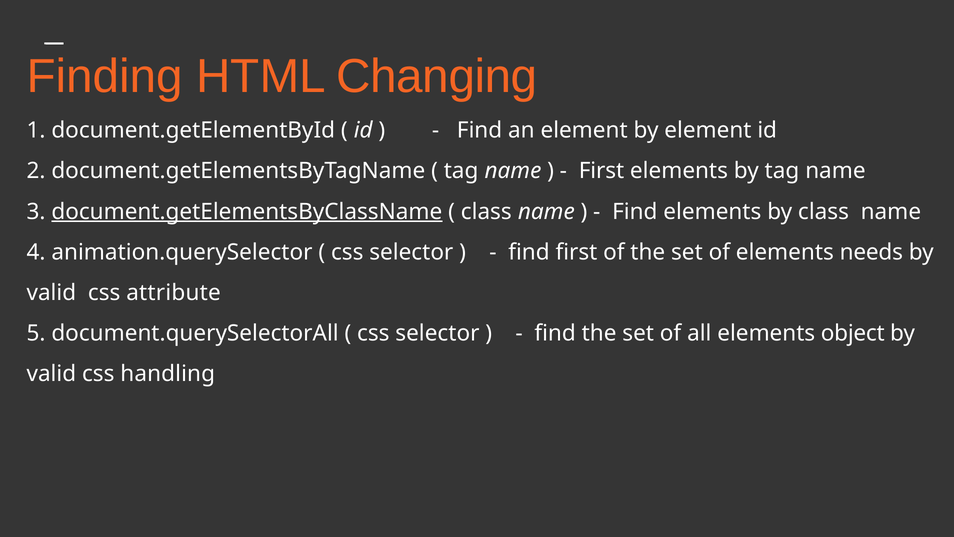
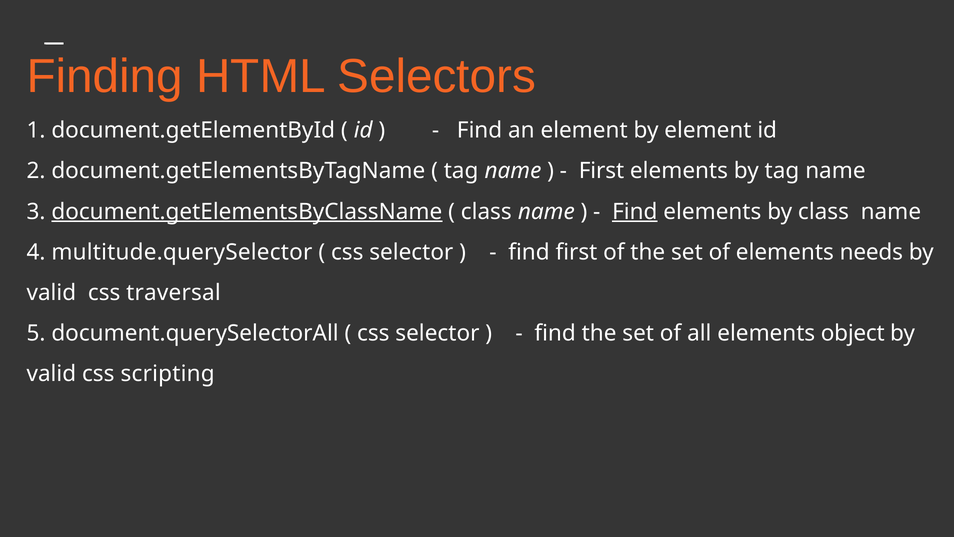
Changing: Changing -> Selectors (437, 76)
Find underline: none -> present (635, 211)
animation.querySelector: animation.querySelector -> multitude.querySelector (182, 252)
attribute: attribute -> traversal (173, 293)
handling: handling -> scripting (168, 374)
